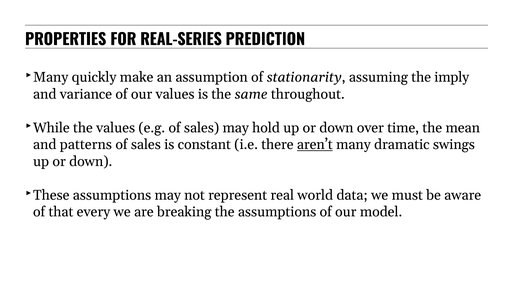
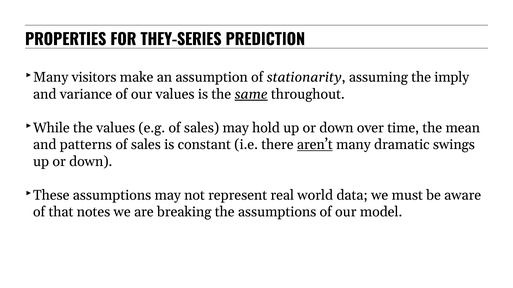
REAL-SERIES: REAL-SERIES -> THEY-SERIES (181, 40)
quickly: quickly -> visitors (94, 77)
same underline: none -> present (251, 94)
every: every -> notes (93, 212)
